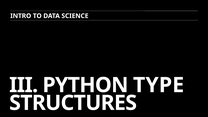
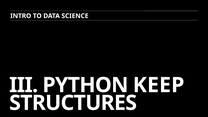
TYPE: TYPE -> KEEP (159, 85)
